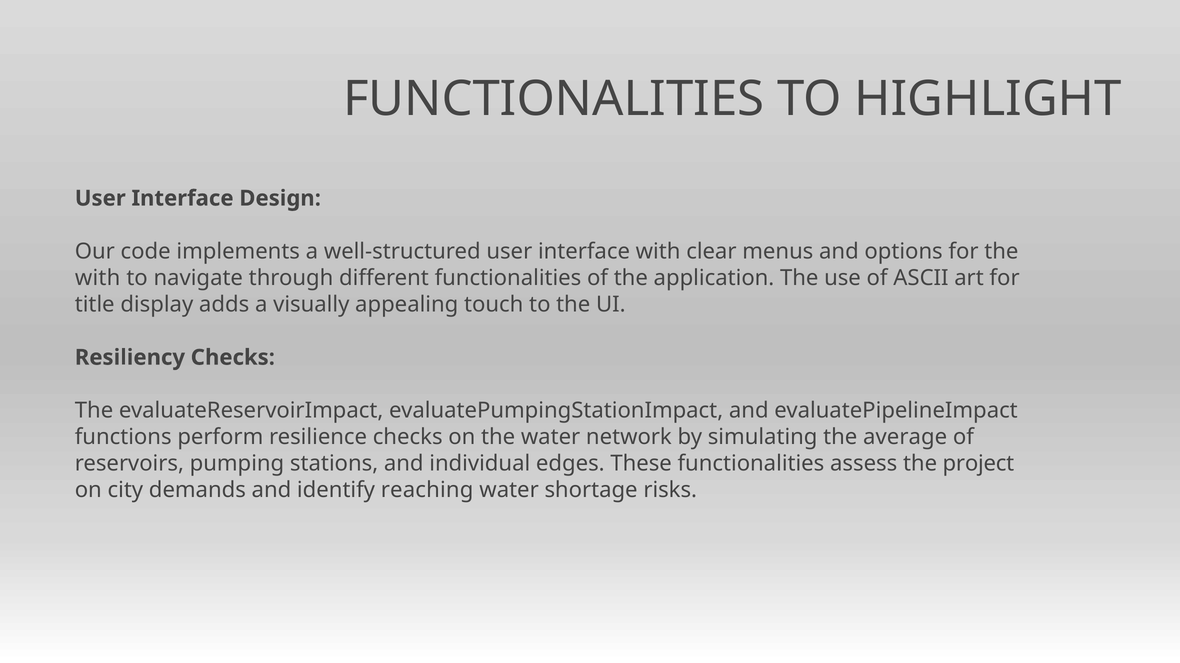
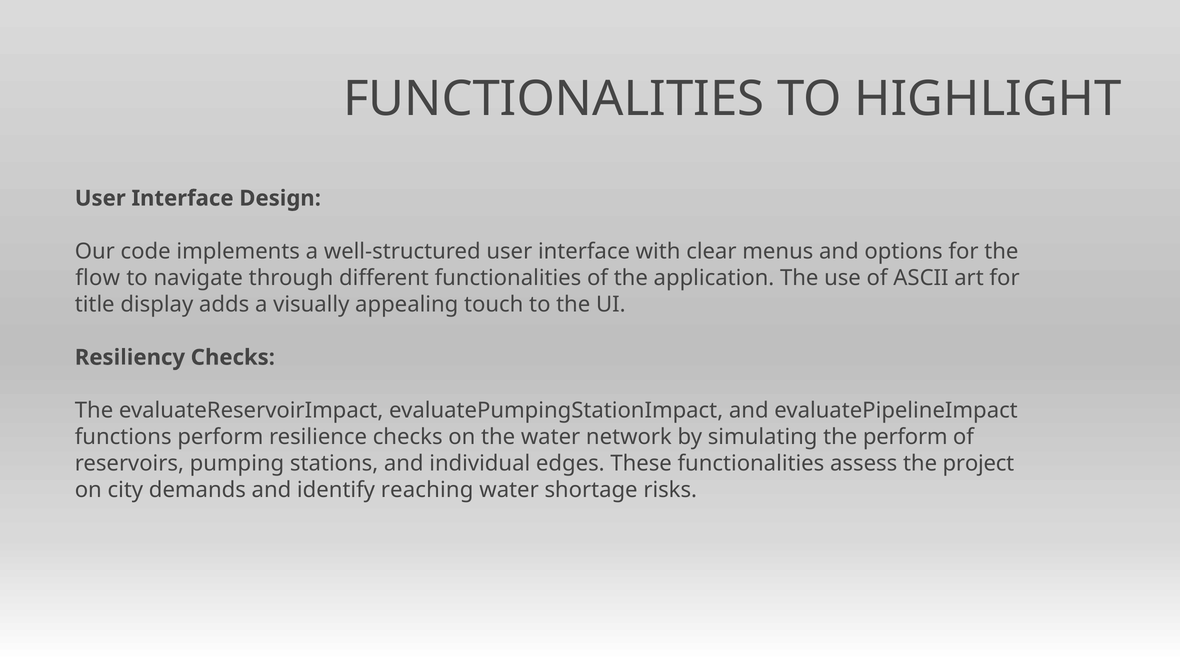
with: with -> flow (98, 278)
the average: average -> perform (905, 437)
